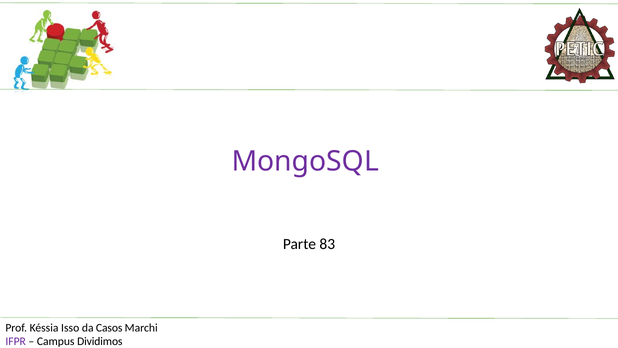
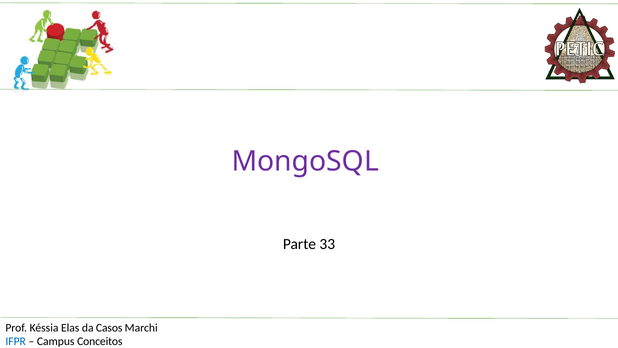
83: 83 -> 33 (327, 244)
Isso: Isso -> Elas (70, 327)
IFPR colour: purple -> blue (16, 341)
Dividimos: Dividimos -> Conceitos (100, 341)
